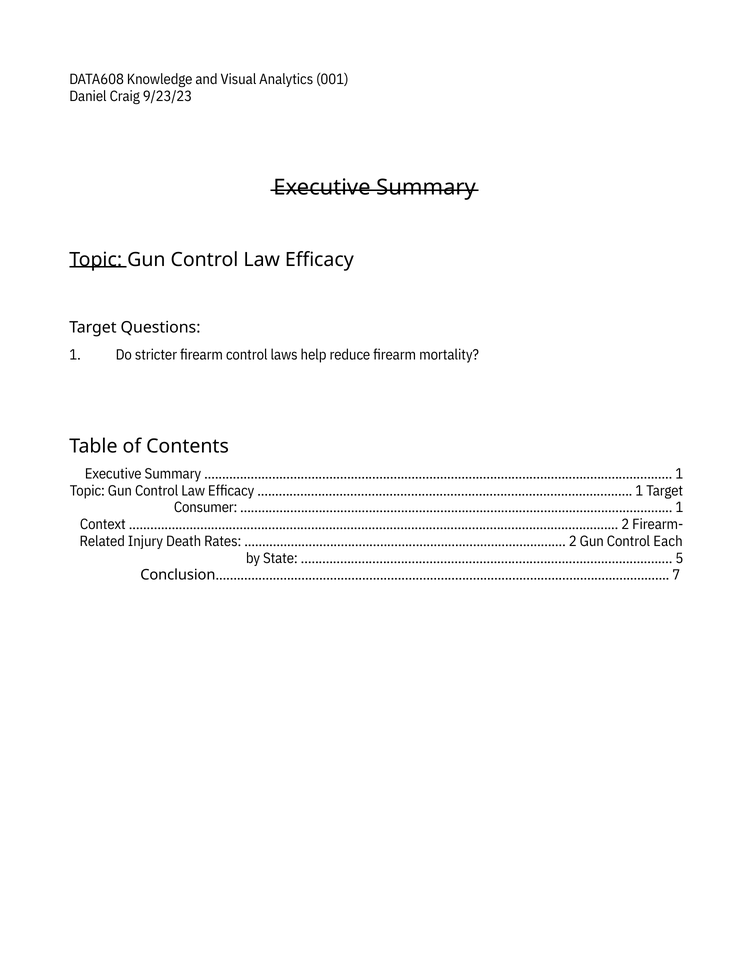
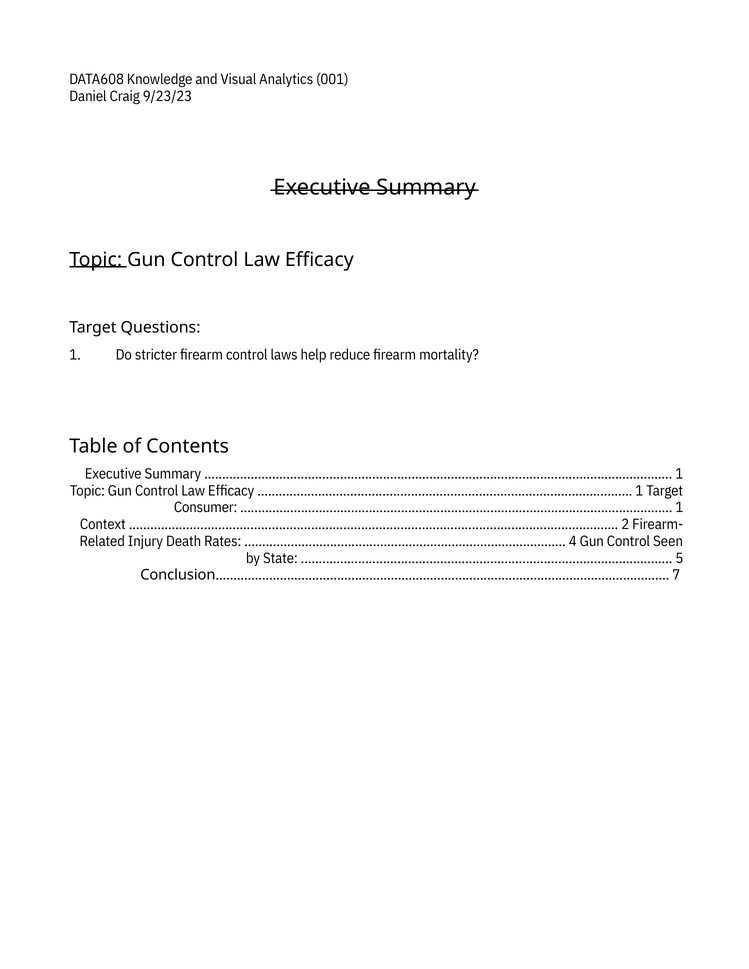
2: 2 -> 4 (573, 542)
Each: Each -> Seen (668, 542)
